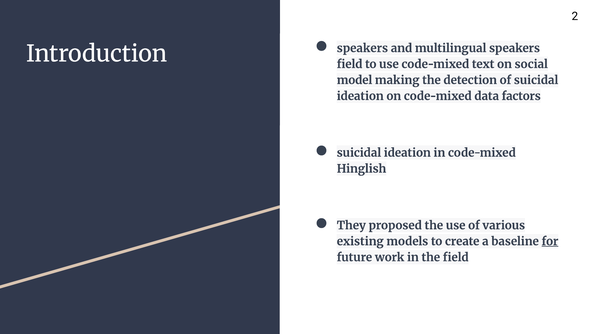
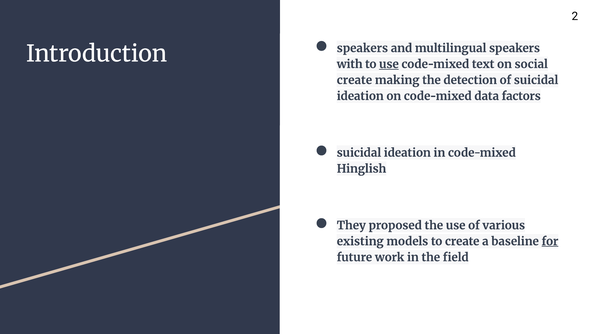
field: field -> with (350, 64)
use underline: none -> present (389, 64)
model: model -> create (354, 80)
